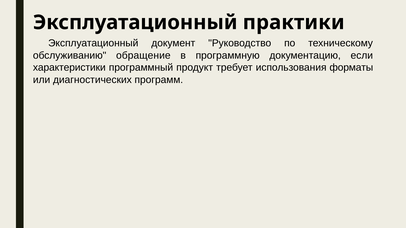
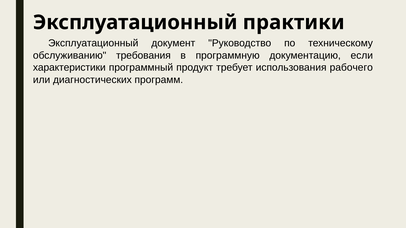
обращение: обращение -> требования (143, 56)
форматы: форматы -> рабочего (351, 68)
